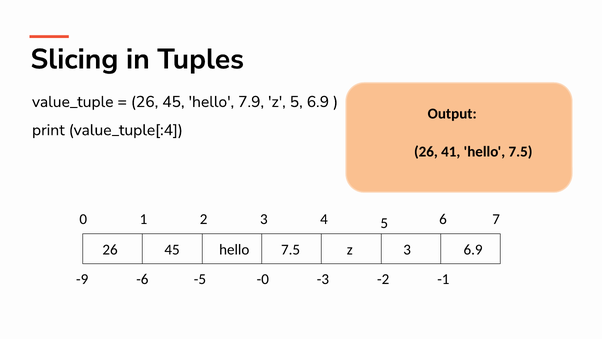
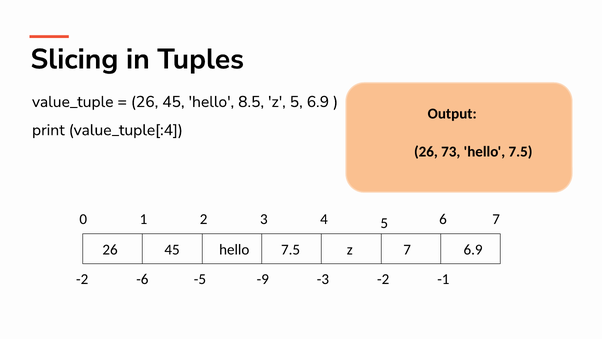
7.9: 7.9 -> 8.5 (251, 102)
41: 41 -> 73 (451, 152)
z 3: 3 -> 7 (407, 249)
-9: -9 -> -2 (82, 279)
-0: -0 -> -9 (263, 279)
